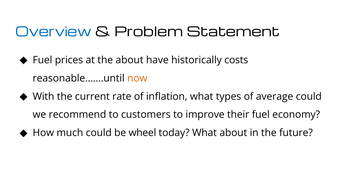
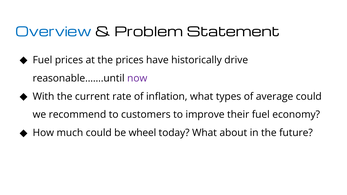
the about: about -> prices (130, 60)
costs: costs -> drive (236, 60)
now colour: orange -> purple (137, 78)
